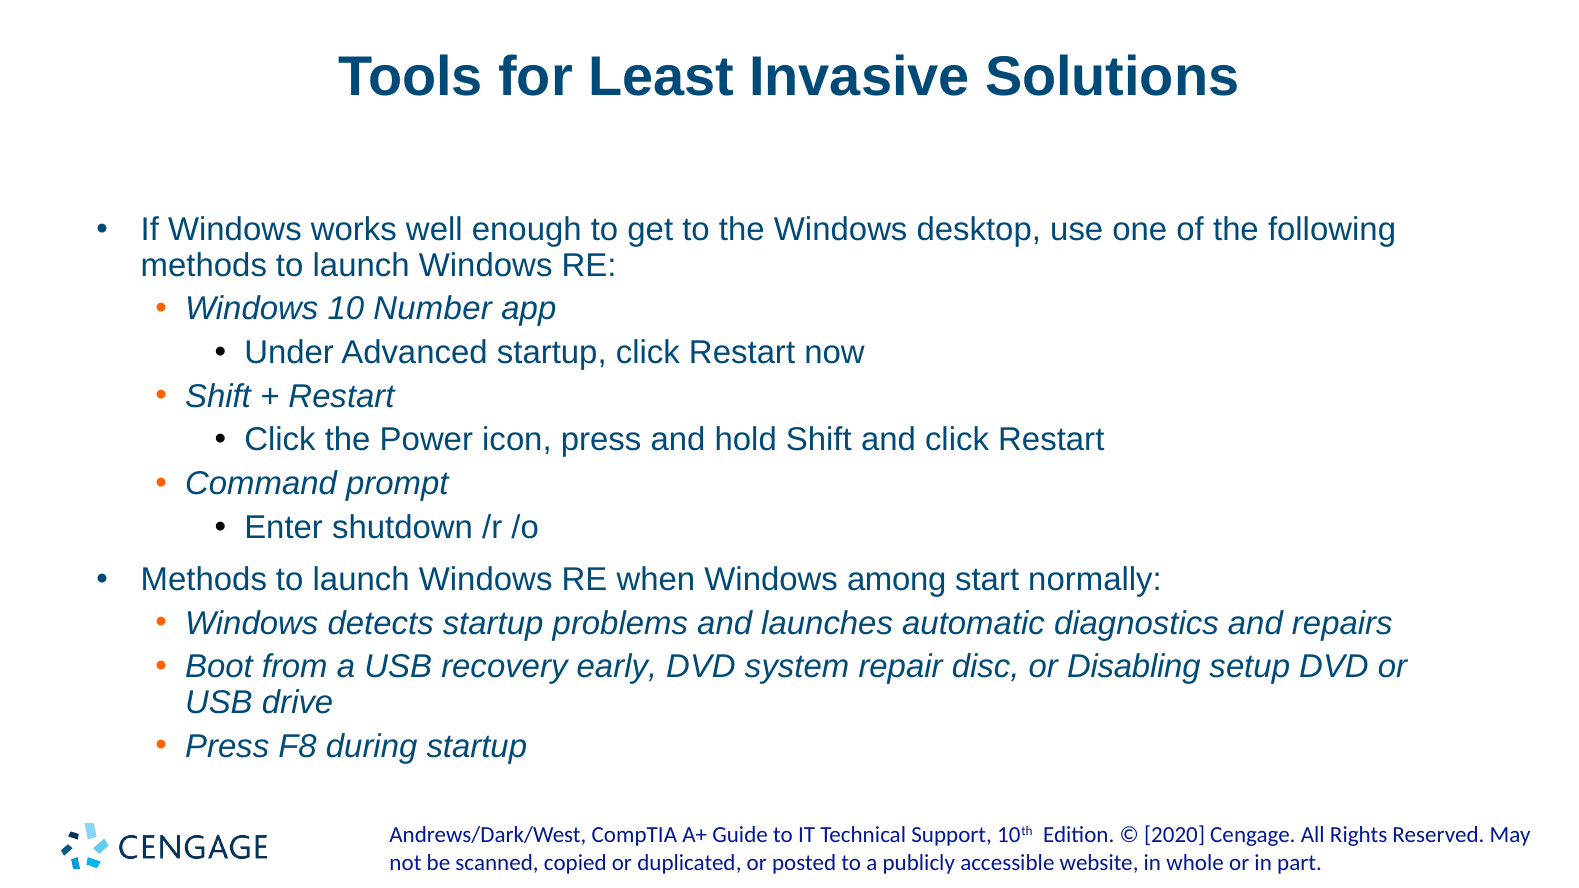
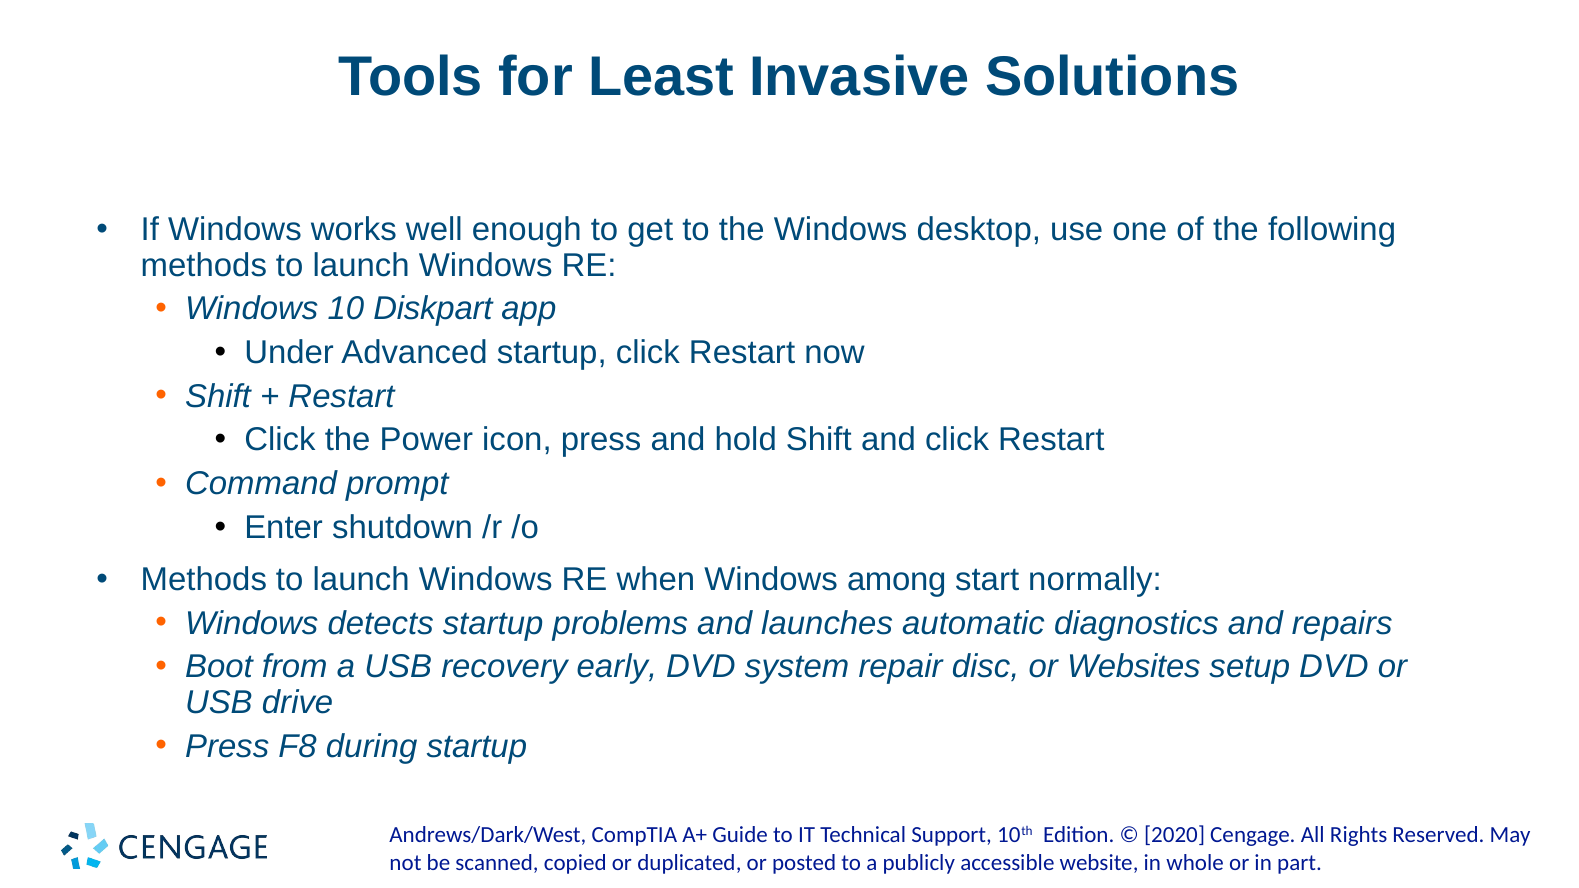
Number: Number -> Diskpart (433, 309)
Disabling: Disabling -> Websites (1134, 667)
